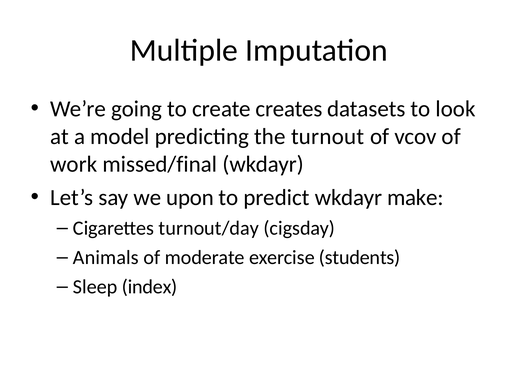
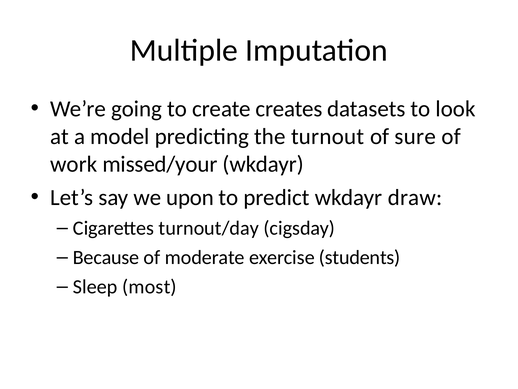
vcov: vcov -> sure (415, 136)
missed/final: missed/final -> missed/your (160, 164)
make: make -> draw (415, 197)
Animals: Animals -> Because (106, 257)
index: index -> most (149, 286)
